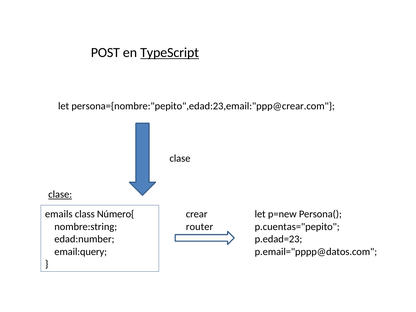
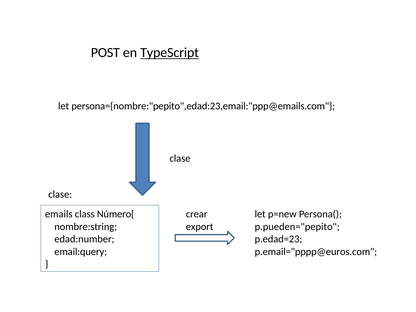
persona={nombre:"pepito",edad:23,email:"ppp@crear.com: persona={nombre:"pepito",edad:23,email:"ppp@crear.com -> persona={nombre:"pepito",edad:23,email:"ppp@emails.com (203, 106)
clase underline: present -> none (60, 194)
router: router -> export (200, 227)
p.cuentas="pepito: p.cuentas="pepito -> p.pueden="pepito (297, 227)
p.email="pppp@datos.com: p.email="pppp@datos.com -> p.email="pppp@euros.com (316, 252)
